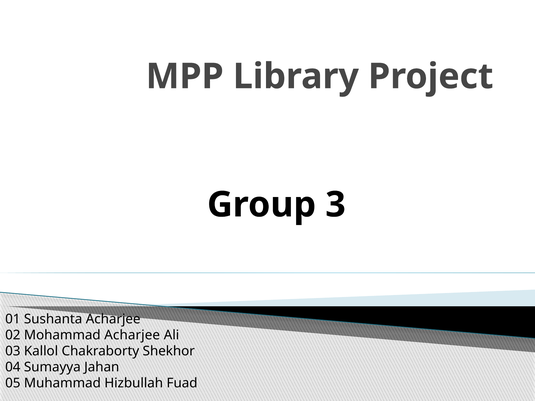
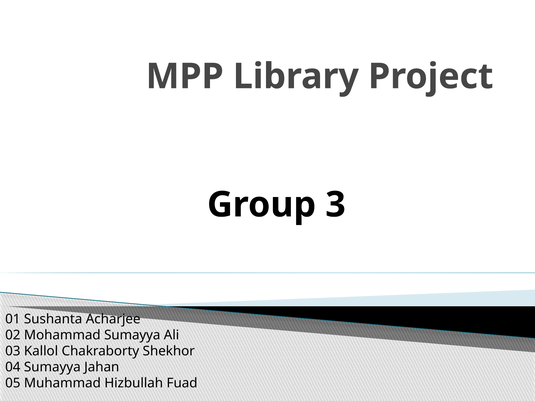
Mohammad Acharjee: Acharjee -> Sumayya (132, 335)
